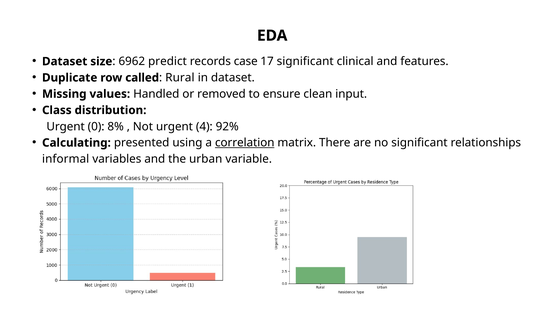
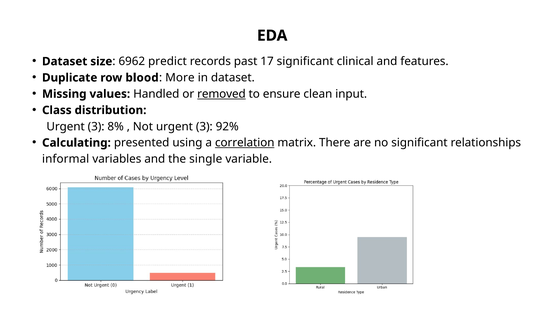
case: case -> past (246, 61)
called: called -> blood (142, 78)
Rural: Rural -> More (180, 78)
removed underline: none -> present (221, 94)
0: 0 -> 3 (96, 126)
Not urgent 4: 4 -> 3 (204, 126)
urban: urban -> single (206, 159)
